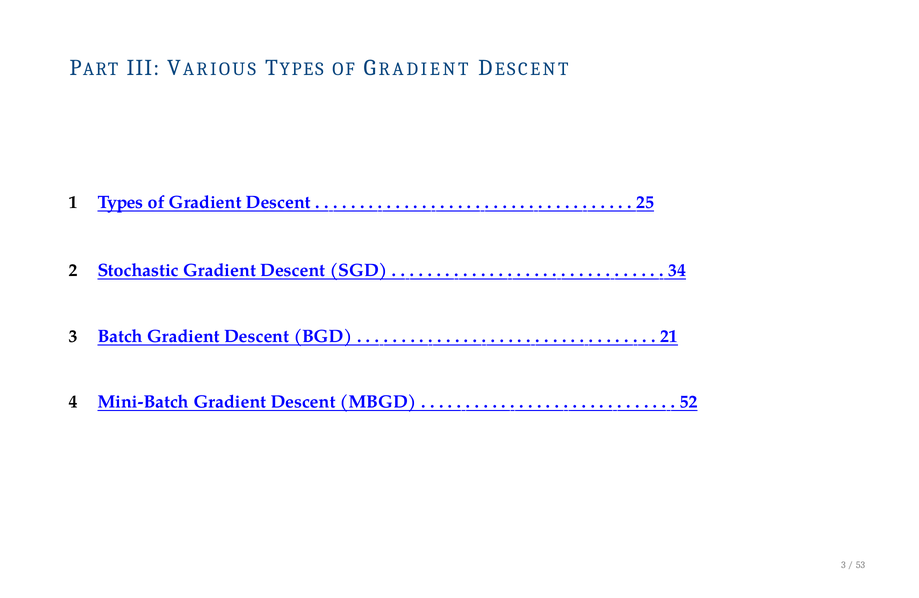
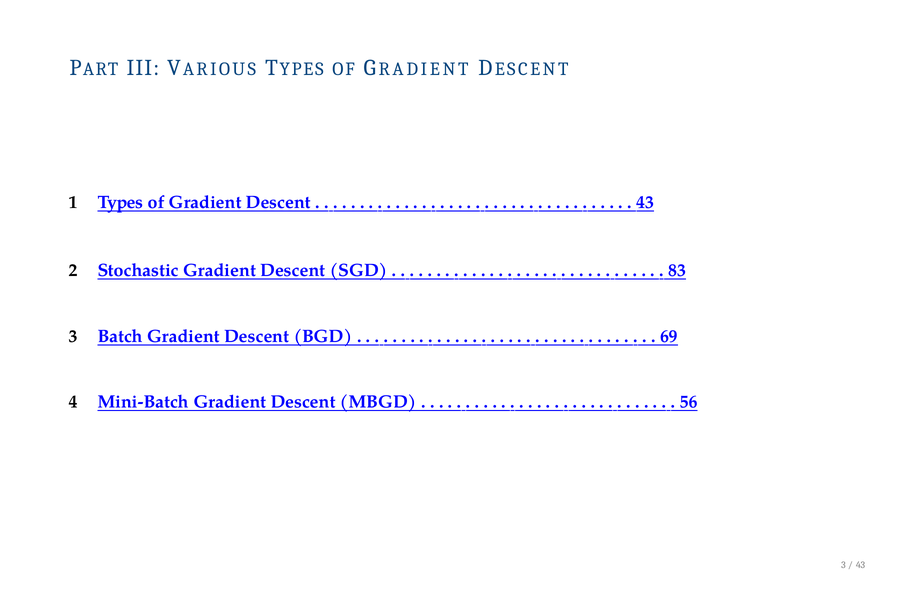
25: 25 -> 43 (645, 202)
34: 34 -> 83 (677, 271)
21: 21 -> 69 (669, 336)
52: 52 -> 56 (689, 402)
53: 53 -> 43 (861, 565)
